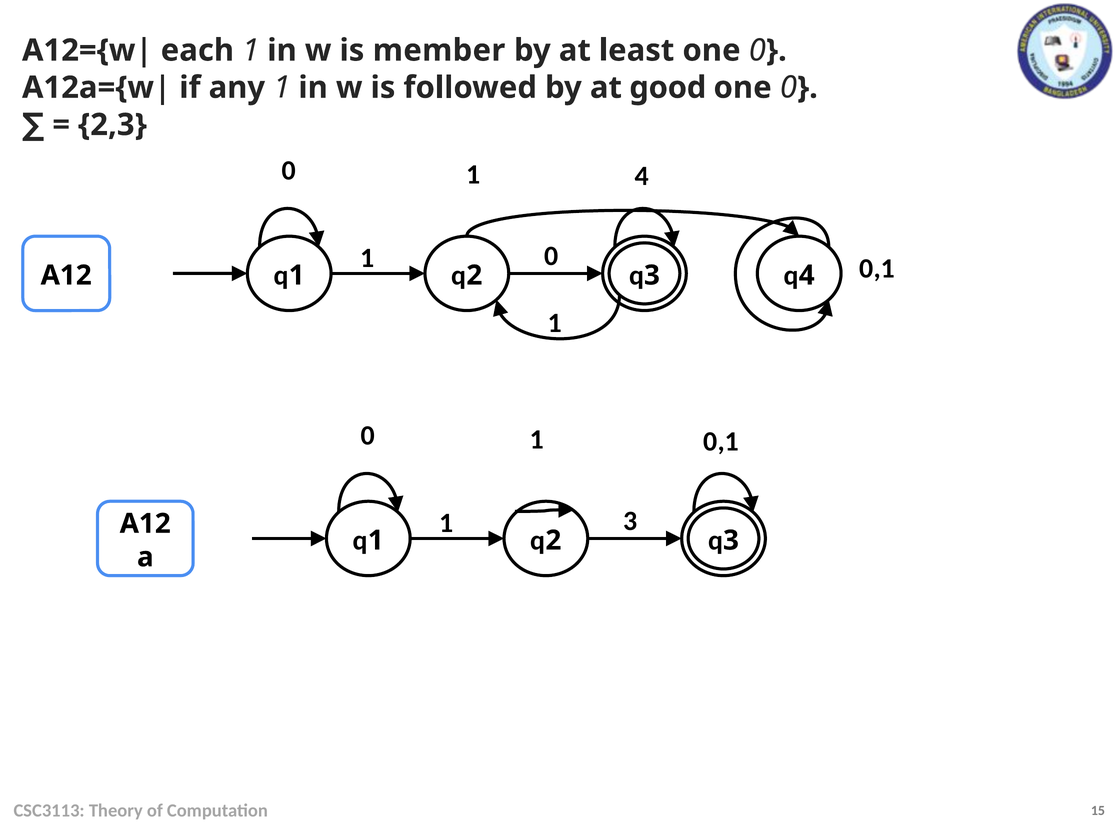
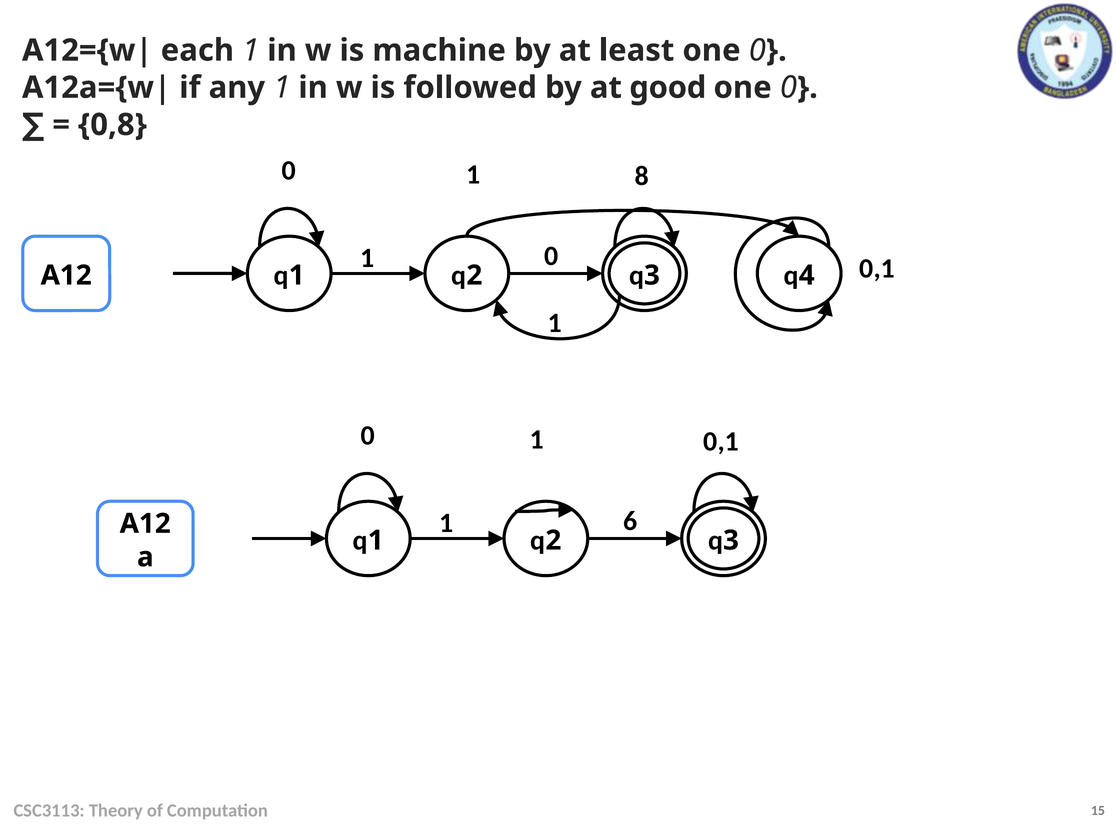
member: member -> machine (439, 50)
2,3: 2,3 -> 0,8 (112, 125)
1 4: 4 -> 8 (642, 176)
1 3: 3 -> 6 (630, 521)
